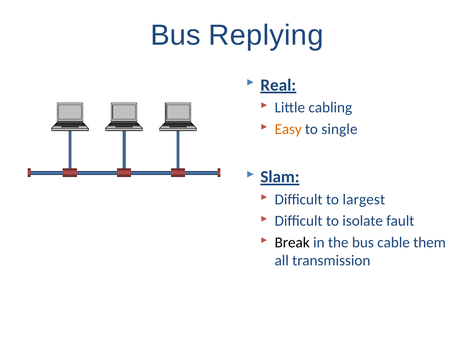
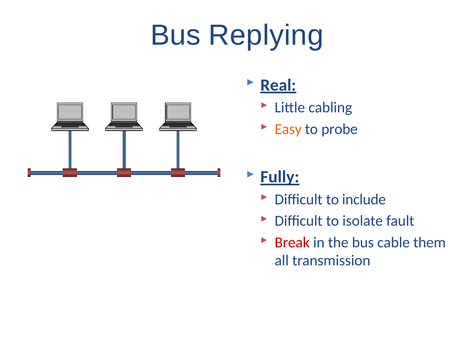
single: single -> probe (340, 129)
Slam: Slam -> Fully (280, 177)
largest: largest -> include (364, 200)
Break colour: black -> red (292, 243)
